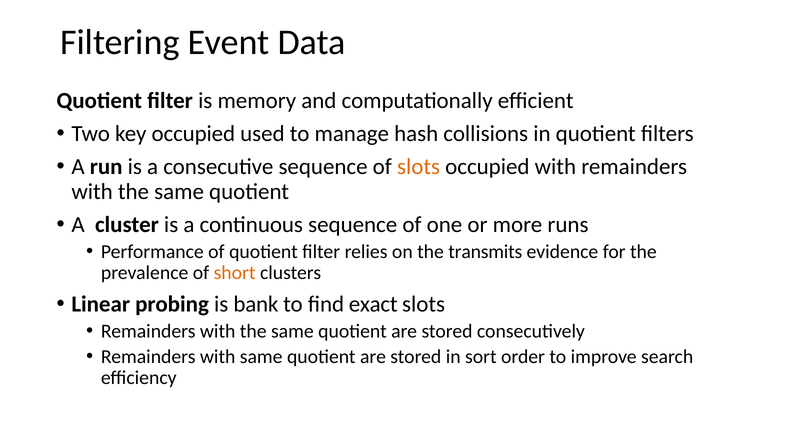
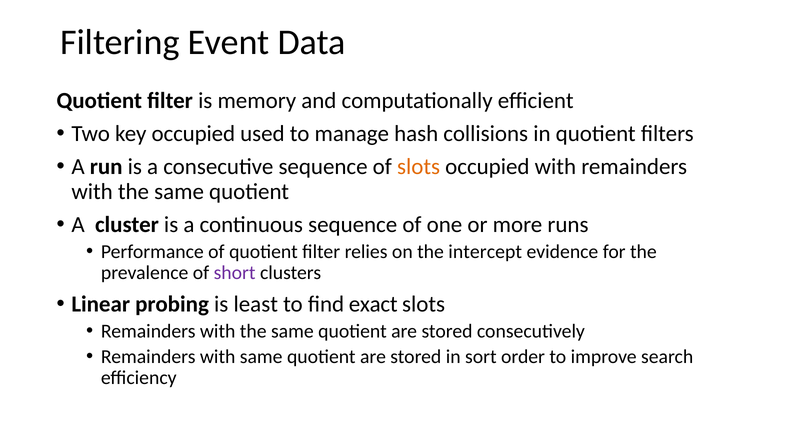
transmits: transmits -> intercept (485, 252)
short colour: orange -> purple (235, 273)
bank: bank -> least (256, 304)
